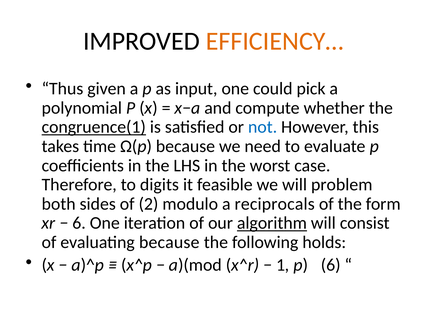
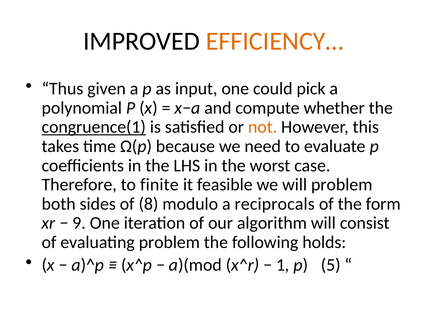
not colour: blue -> orange (263, 127)
digits: digits -> finite (159, 185)
2: 2 -> 8 (148, 204)
6: 6 -> 9 (79, 223)
algorithm underline: present -> none (272, 223)
evaluating because: because -> problem (169, 242)
p 6: 6 -> 5 (331, 265)
